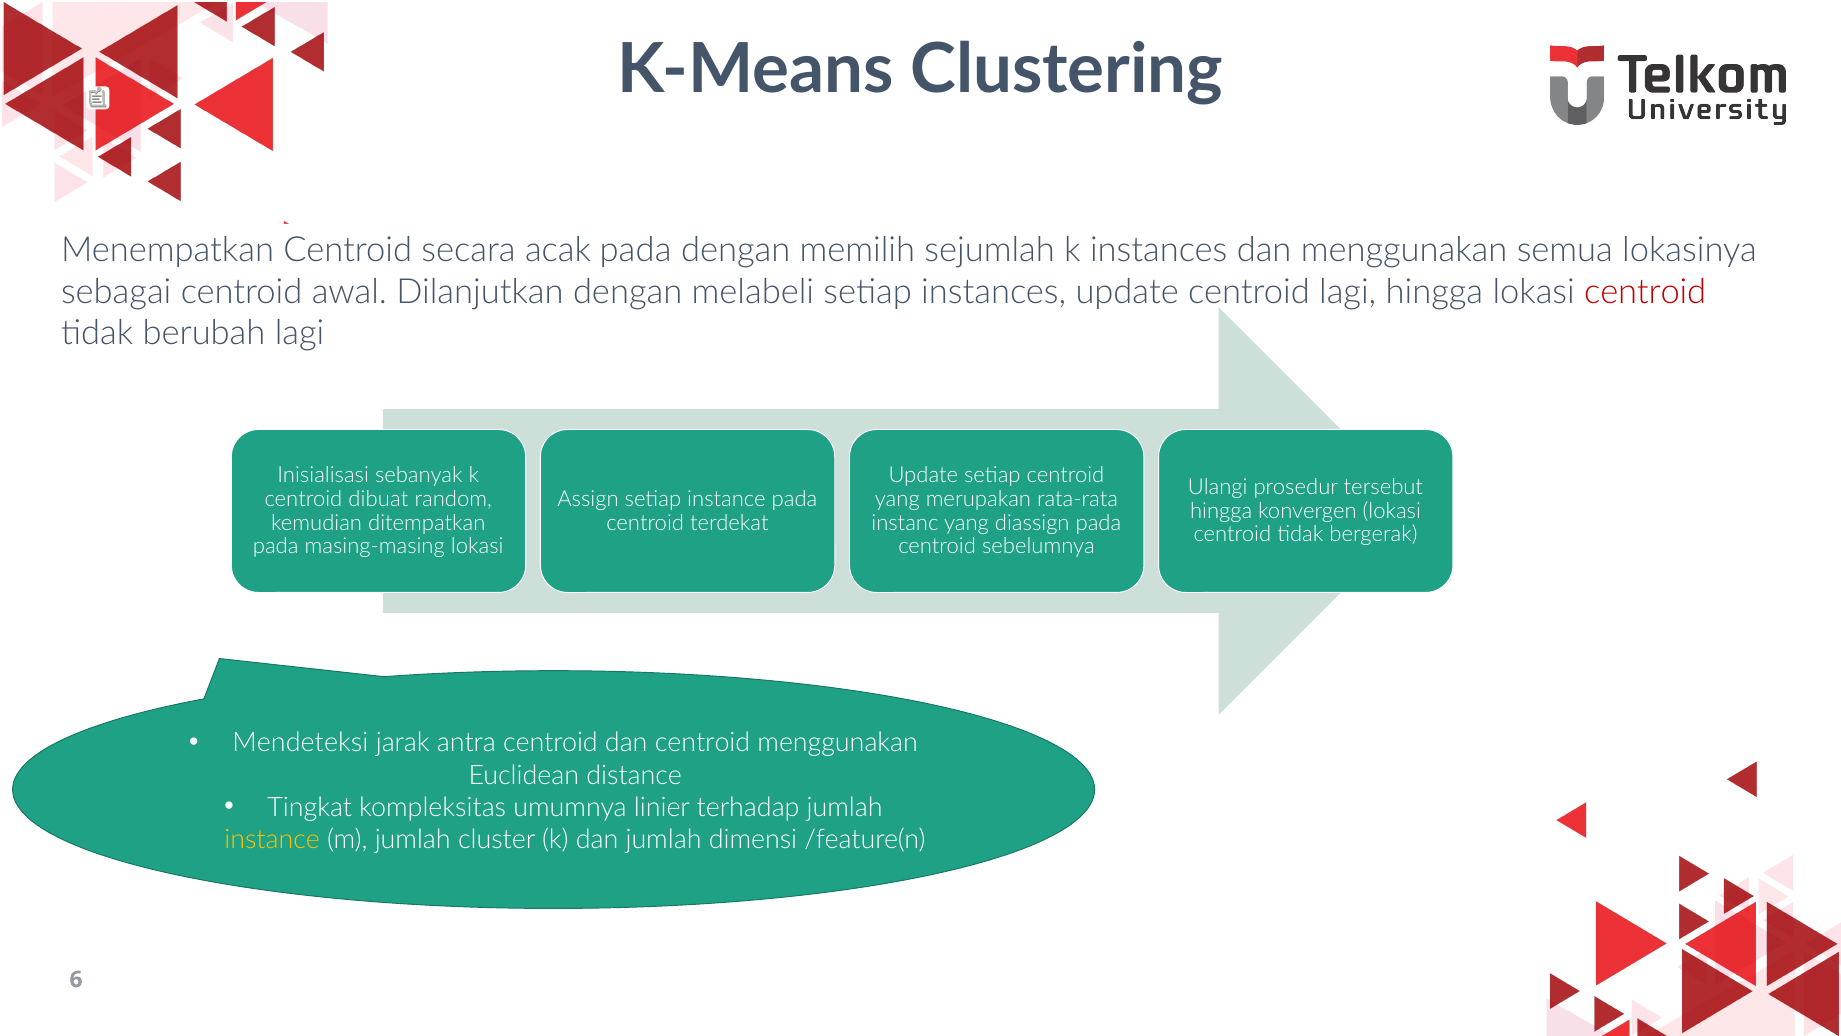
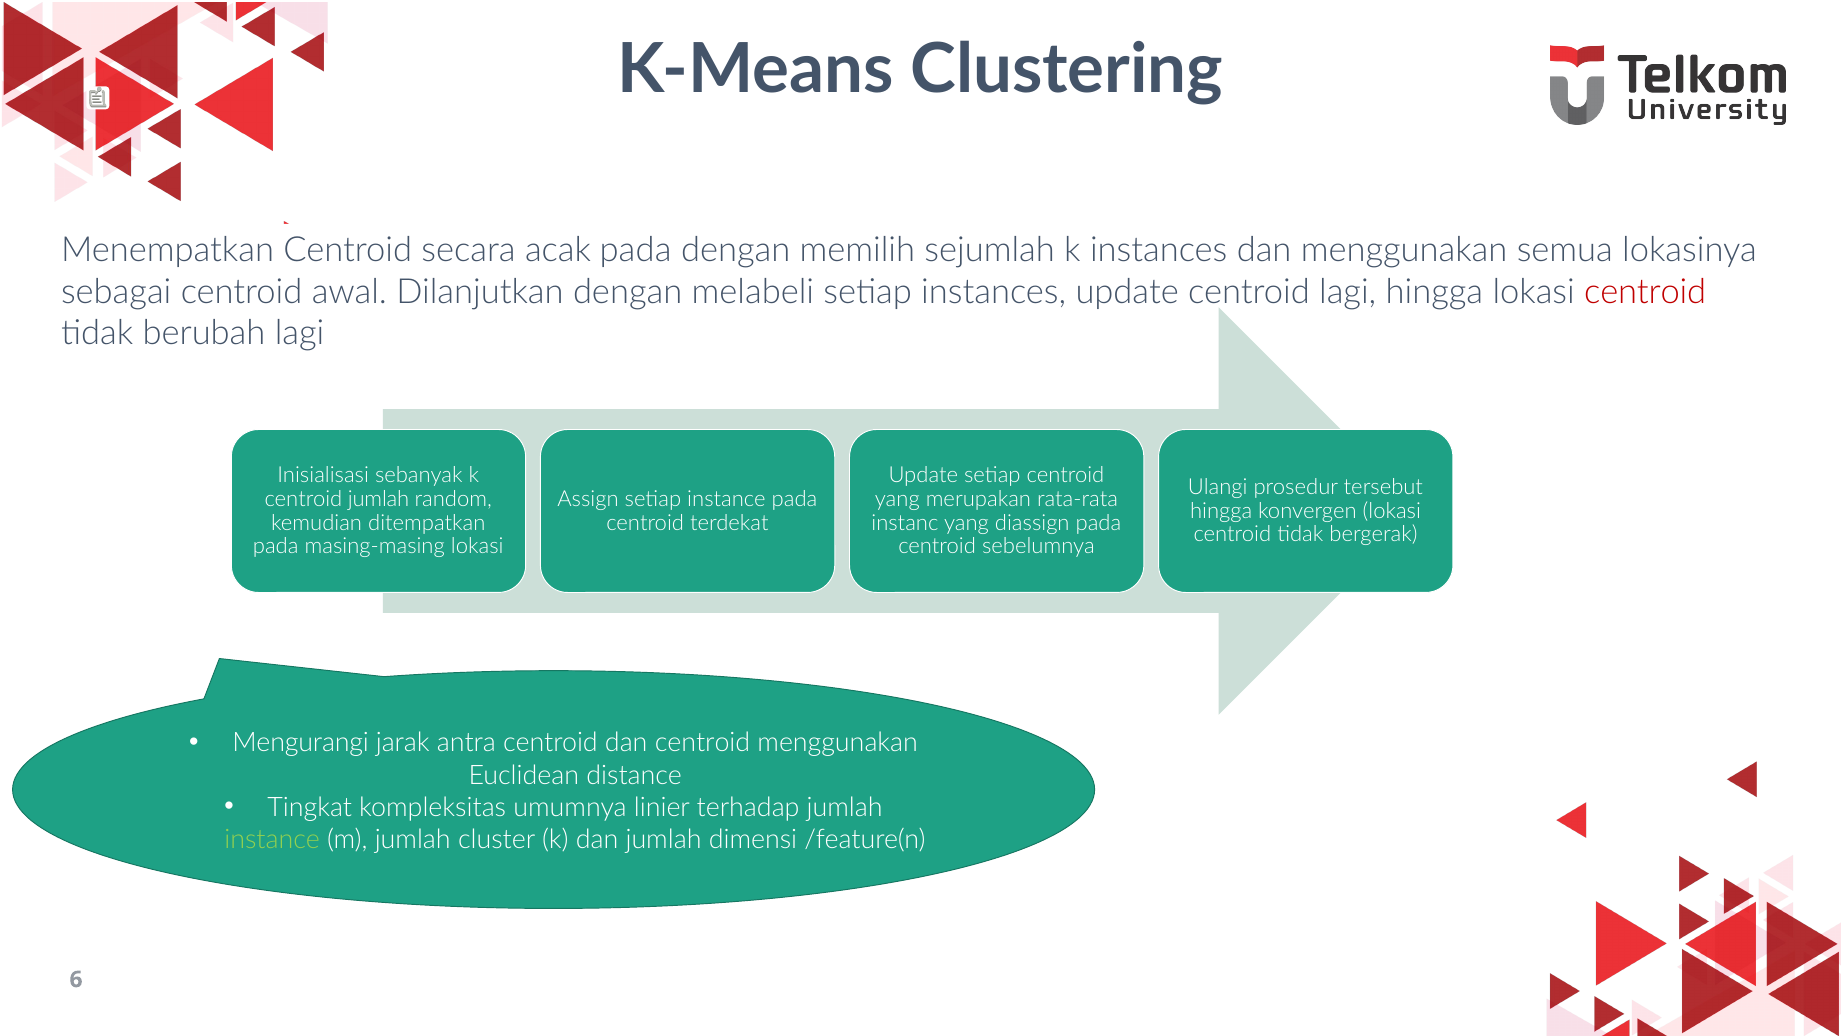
centroid dibuat: dibuat -> jumlah (379, 499)
Mendeteksi: Mendeteksi -> Mengurangi (301, 743)
instance colour: yellow -> light green (272, 840)
